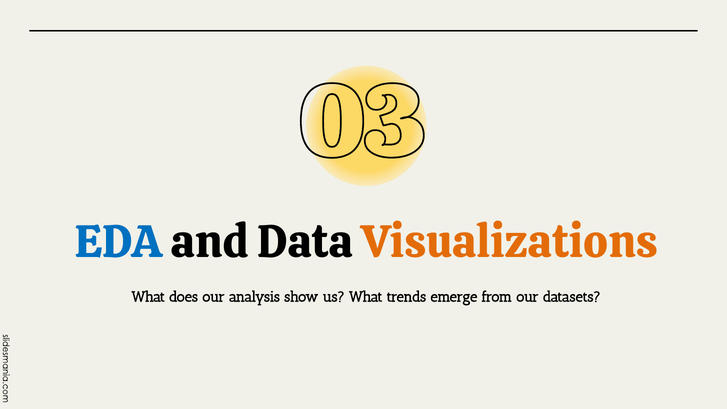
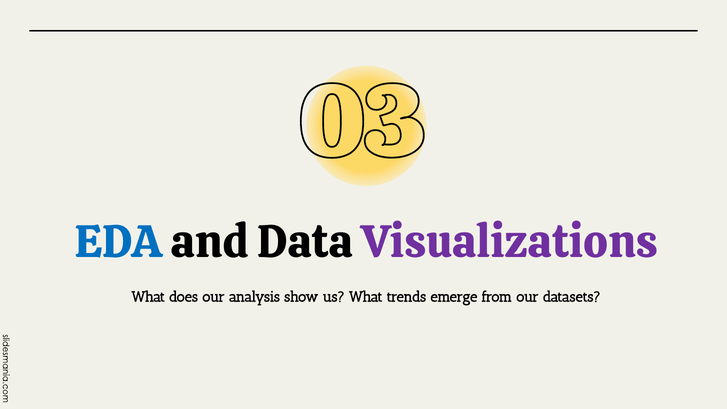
Visualizations colour: orange -> purple (510, 242)
